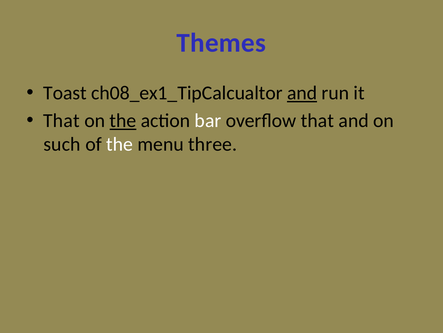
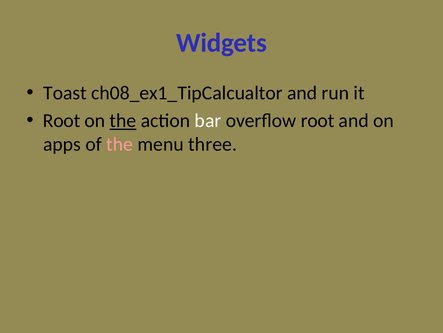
Themes: Themes -> Widgets (222, 43)
and underline: present -> none (302, 93)
That: That -> Root (62, 121)
overflow that: that -> root (318, 121)
such: such -> apps (62, 144)
the colour: white -> pink (120, 144)
